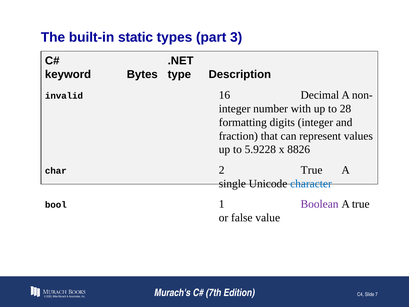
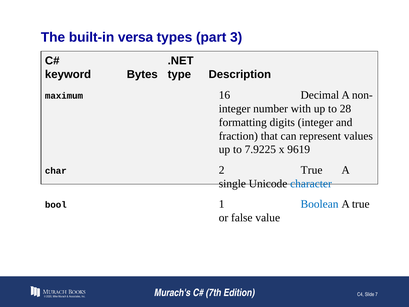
static: static -> versa (136, 37)
invalid: invalid -> maximum (64, 96)
5.9228: 5.9228 -> 7.9225 (260, 149)
8826: 8826 -> 9619 (299, 149)
Boolean colour: purple -> blue (320, 204)
